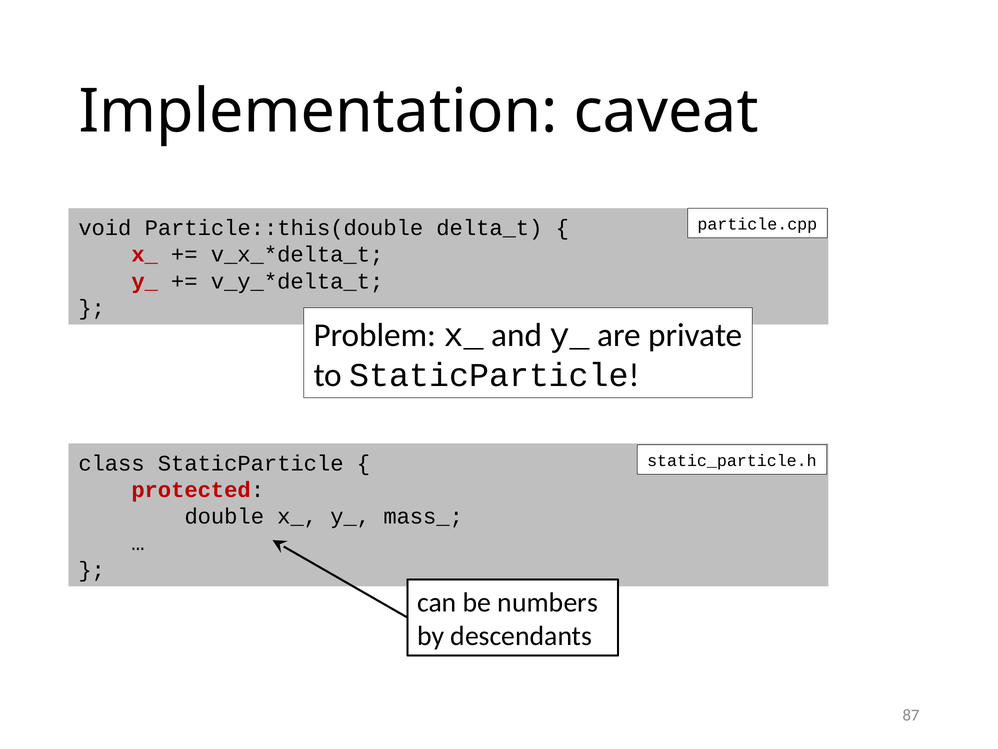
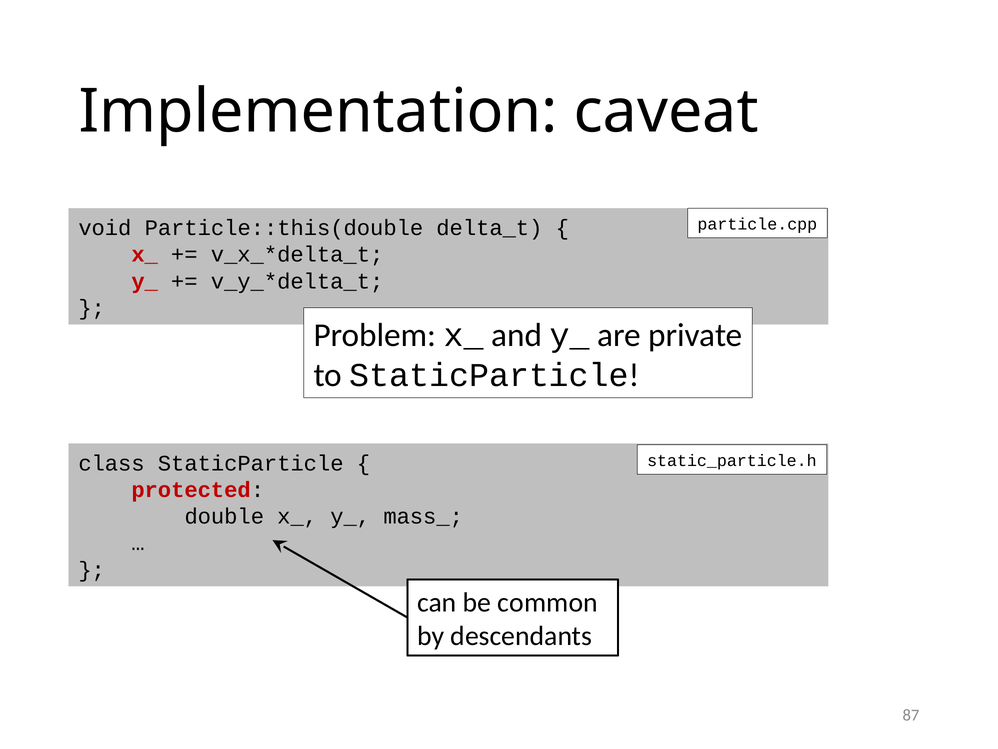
numbers: numbers -> common (548, 602)
